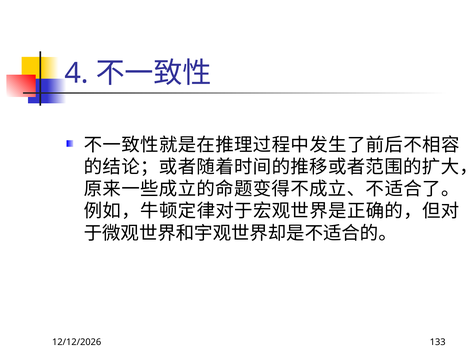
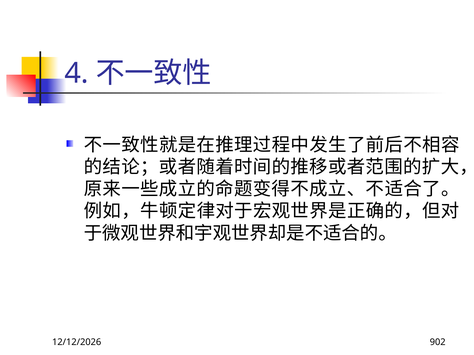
133: 133 -> 902 (438, 343)
